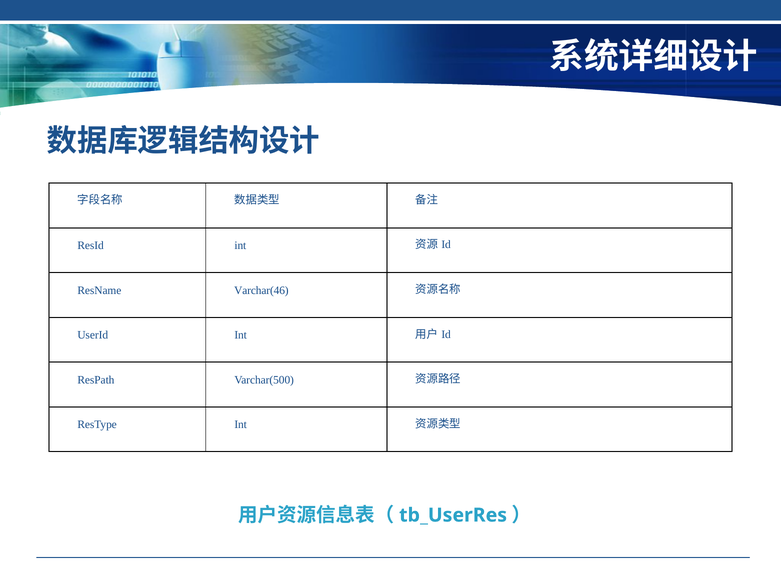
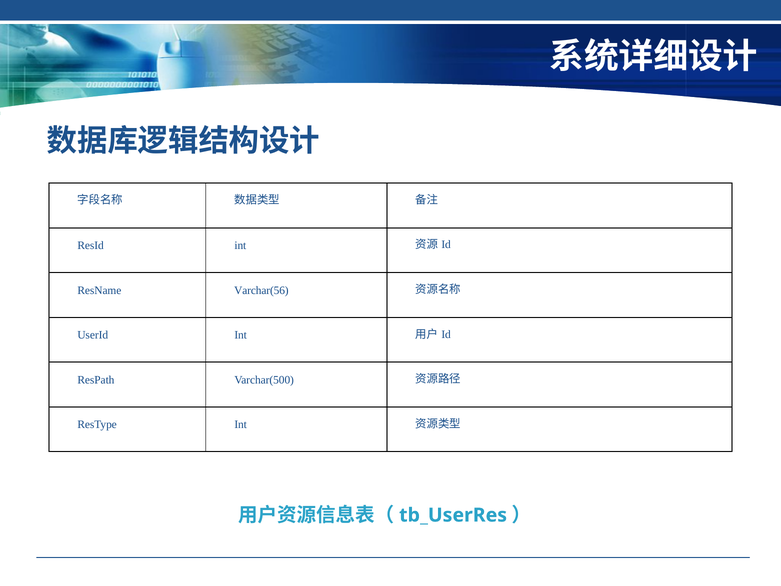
Varchar(46: Varchar(46 -> Varchar(56 (261, 290)
